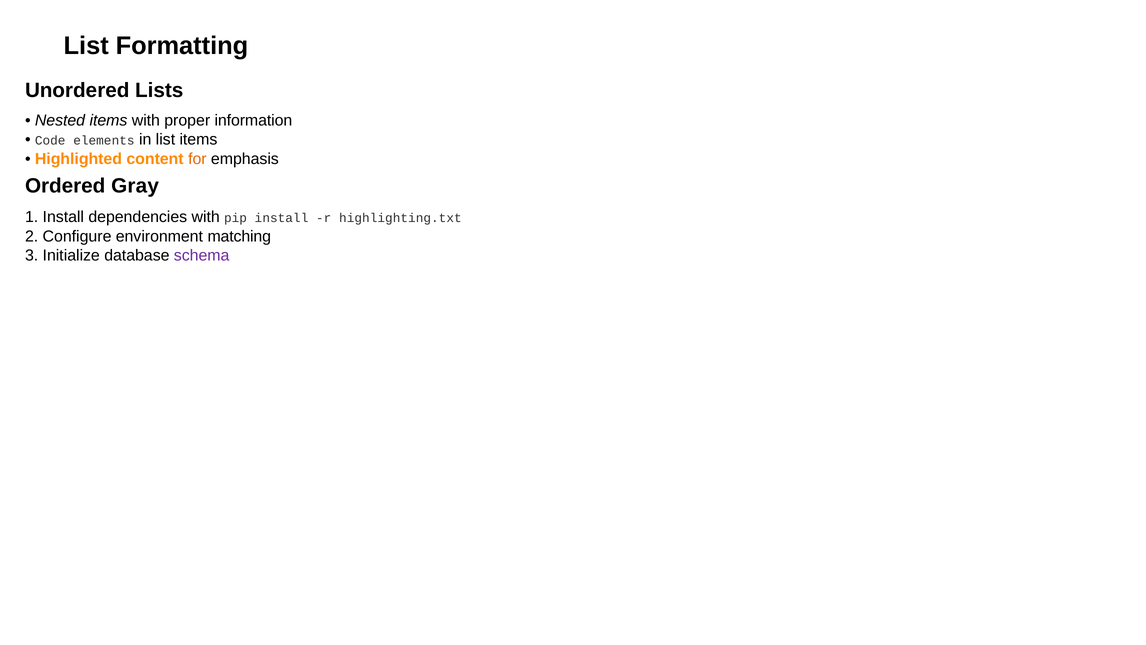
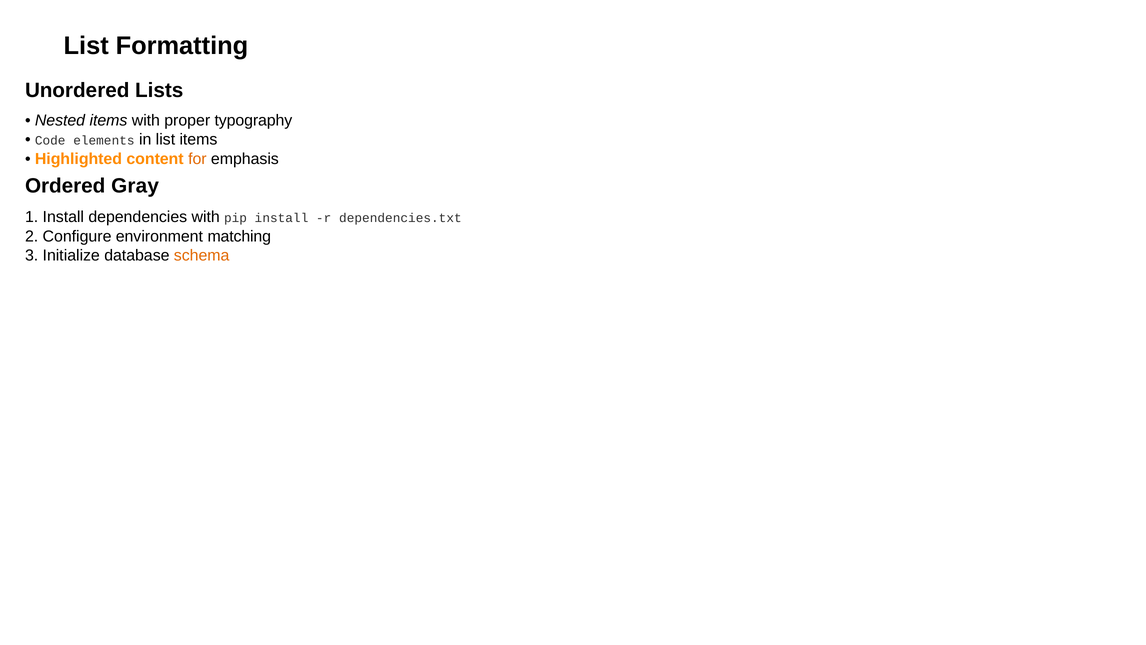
information: information -> typography (253, 120)
highlighting.txt: highlighting.txt -> dependencies.txt (400, 218)
schema colour: purple -> orange (202, 255)
